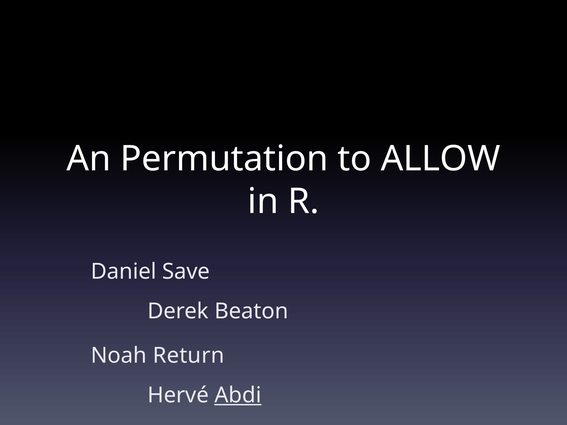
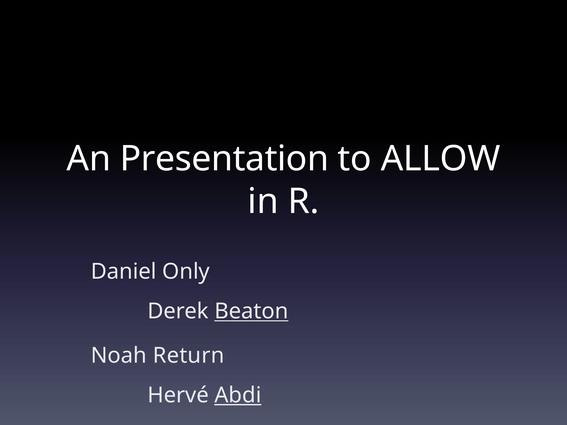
Permutation: Permutation -> Presentation (224, 159)
Save: Save -> Only (186, 272)
Beaton underline: none -> present (251, 312)
